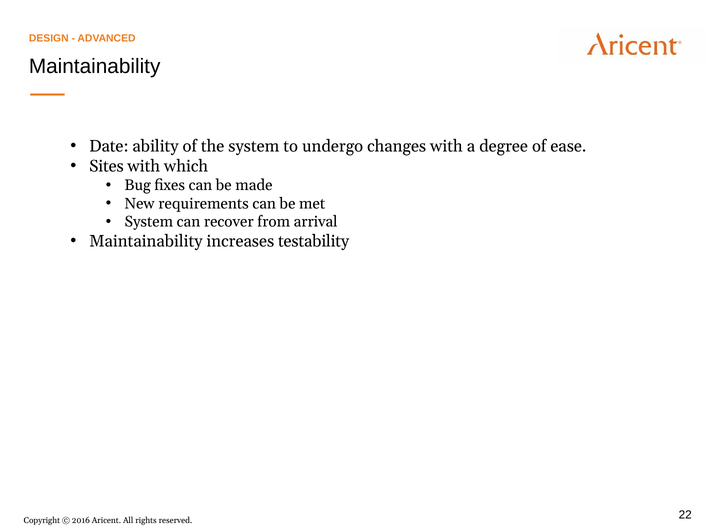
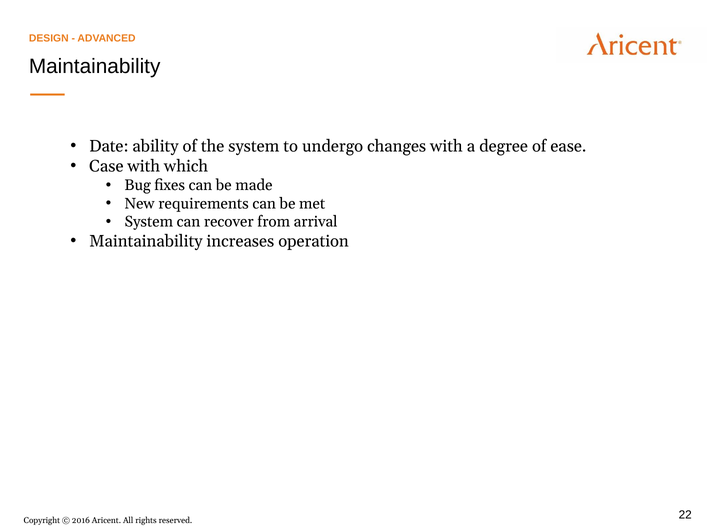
Sites: Sites -> Case (106, 166)
testability: testability -> operation (314, 241)
